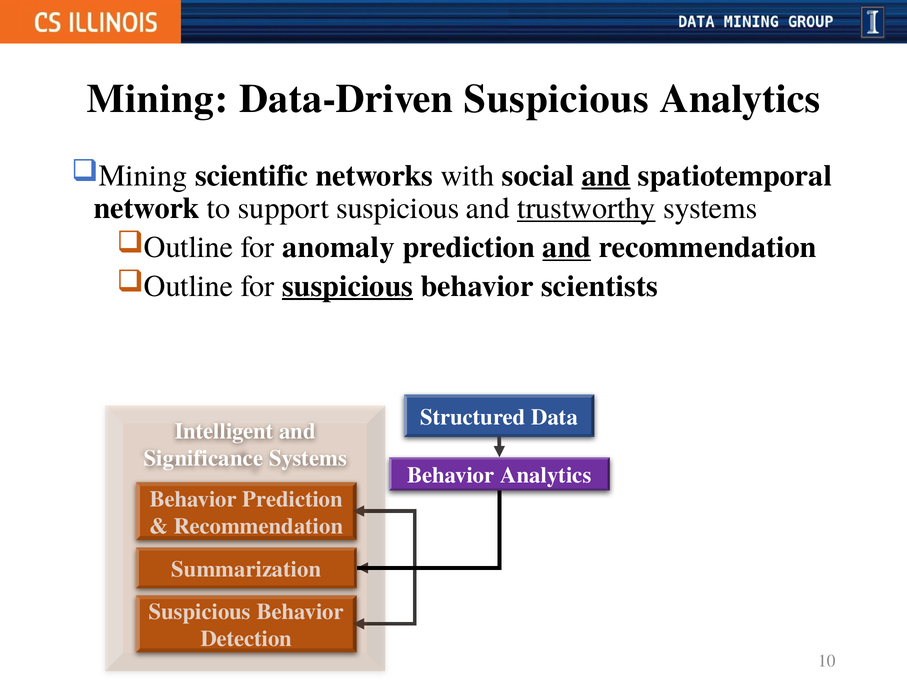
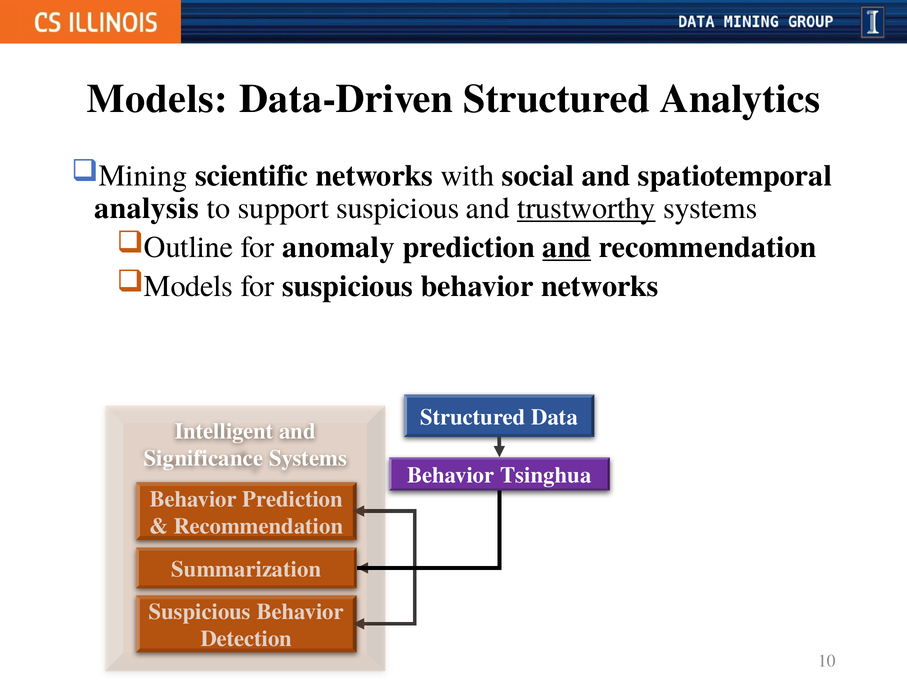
Mining: Mining -> Models (157, 99)
Data-Driven Suspicious: Suspicious -> Structured (557, 99)
and underline: present -> none (606, 176)
network: network -> analysis (147, 208)
Outline: Outline -> Models (189, 286)
suspicious underline: present -> none (348, 286)
behavior scientists: scientists -> networks (600, 286)
Behavior Analytics: Analytics -> Tsinghua (546, 476)
